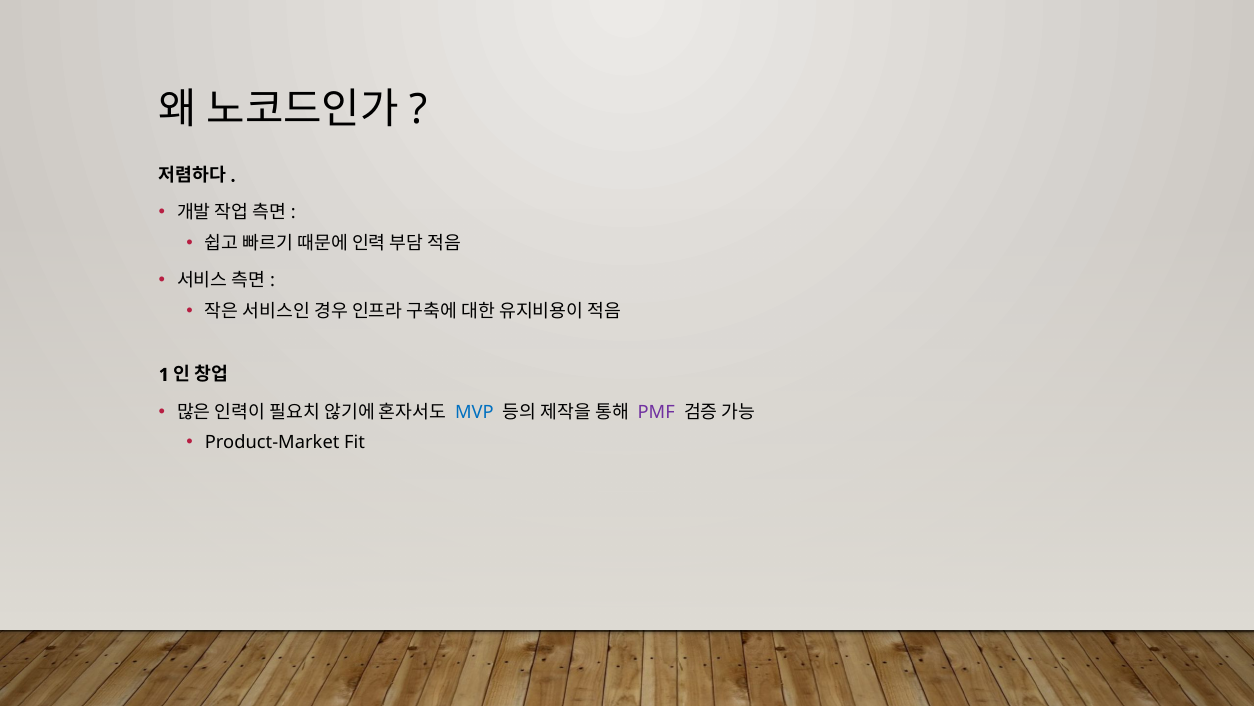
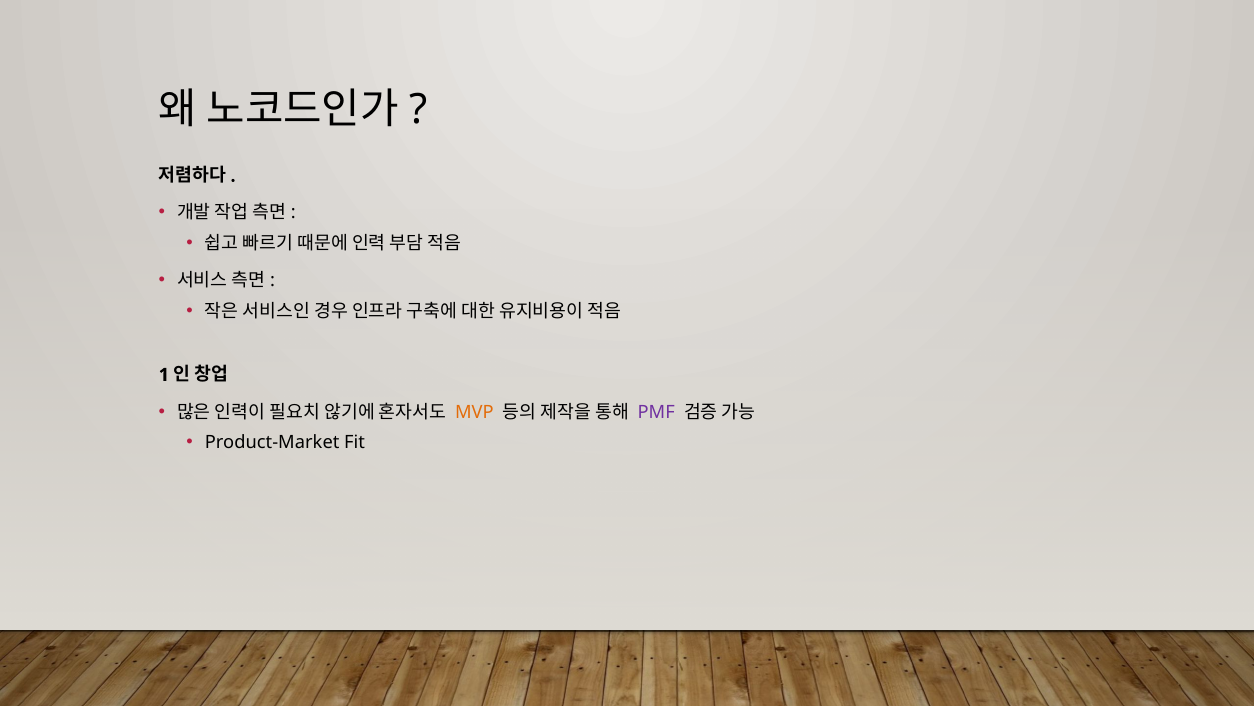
MVP colour: blue -> orange (474, 412)
